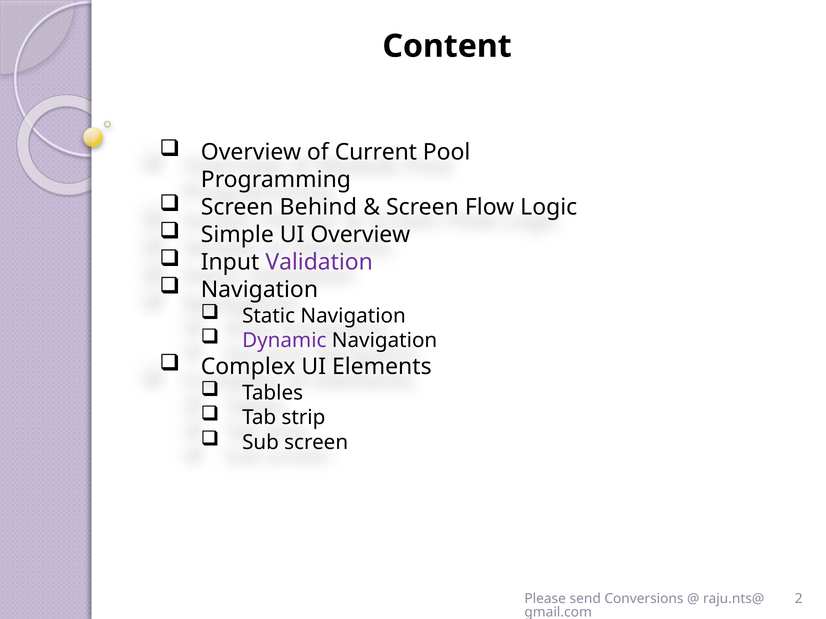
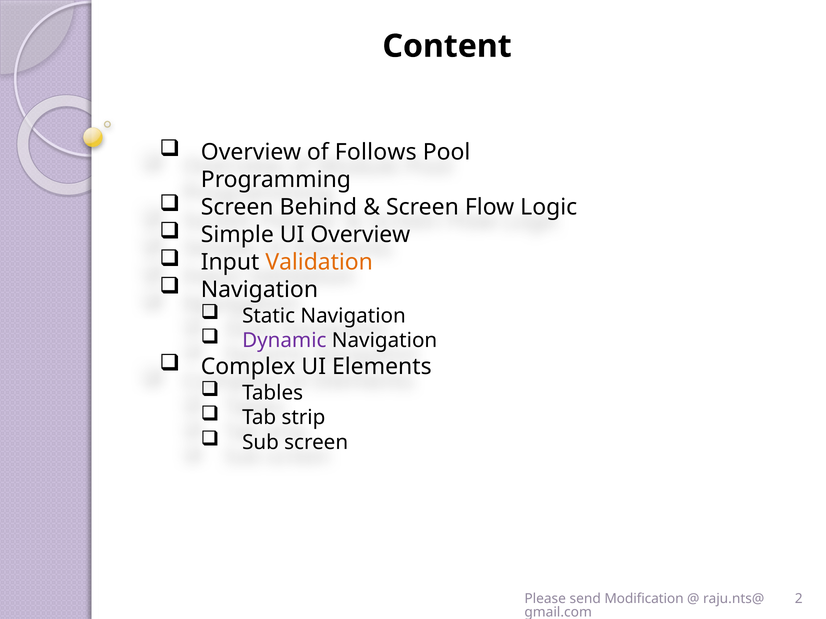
Current: Current -> Follows (376, 152)
Validation colour: purple -> orange (319, 262)
Conversions: Conversions -> Modification (644, 599)
